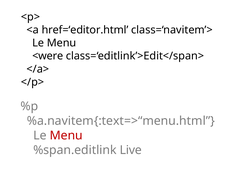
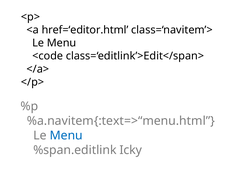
<were: <were -> <code (48, 56)
Menu colour: red -> blue (66, 135)
Live: Live -> Icky (131, 150)
